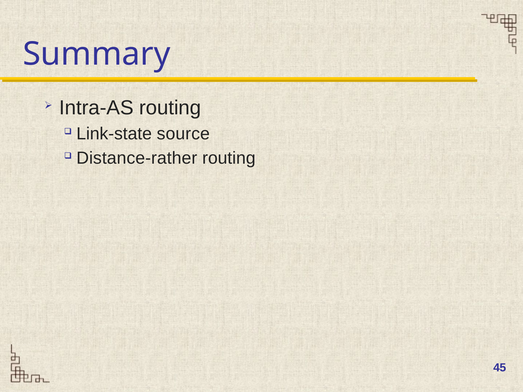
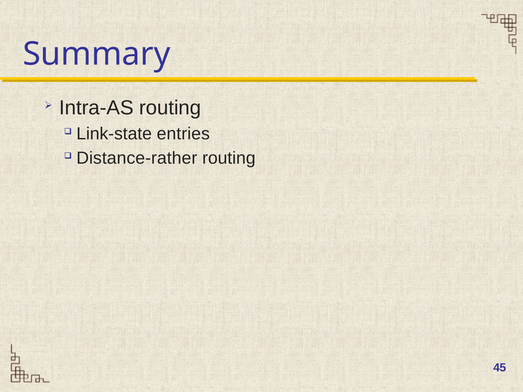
source: source -> entries (183, 134)
